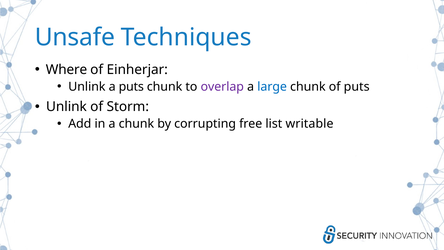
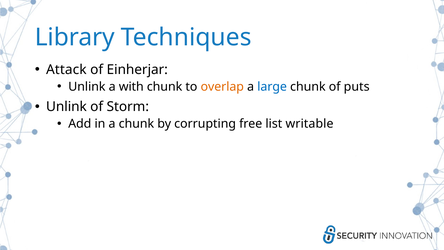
Unsafe: Unsafe -> Library (75, 37)
Where: Where -> Attack (66, 70)
a puts: puts -> with (131, 87)
overlap colour: purple -> orange (222, 87)
